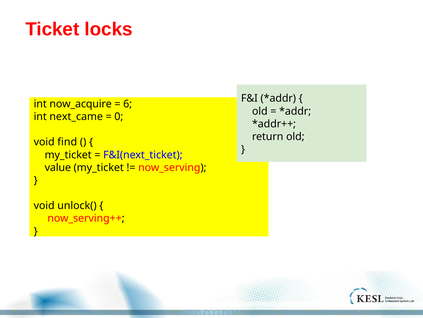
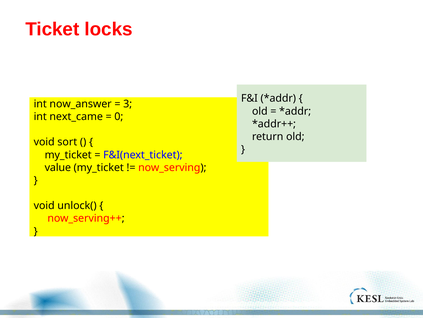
now_acquire: now_acquire -> now_answer (81, 104)
6: 6 -> 3 (128, 104)
find: find -> sort (67, 142)
